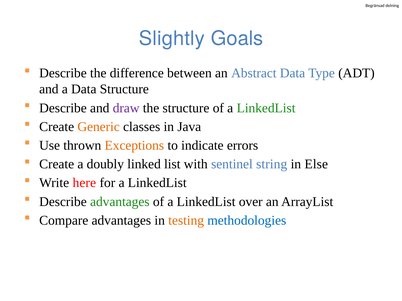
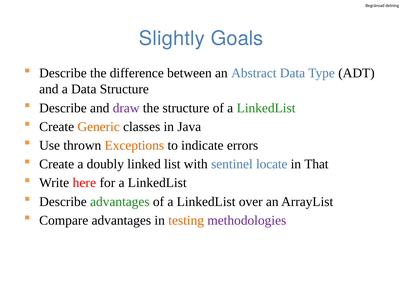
string: string -> locate (272, 164)
Else: Else -> That (316, 164)
methodologies colour: blue -> purple (247, 221)
